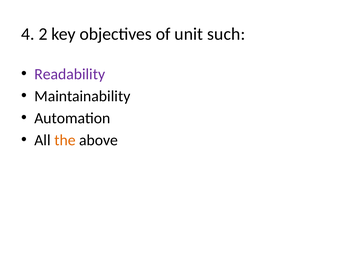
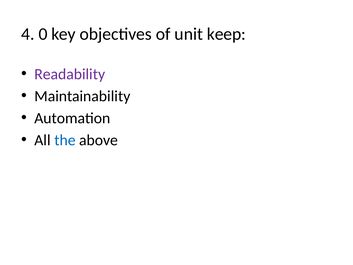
2: 2 -> 0 (43, 34)
such: such -> keep (226, 34)
the colour: orange -> blue (65, 140)
